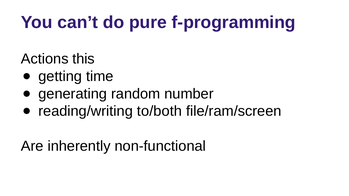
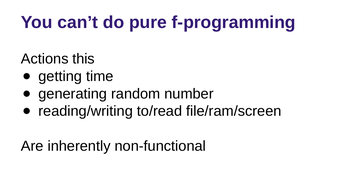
to/both: to/both -> to/read (160, 111)
